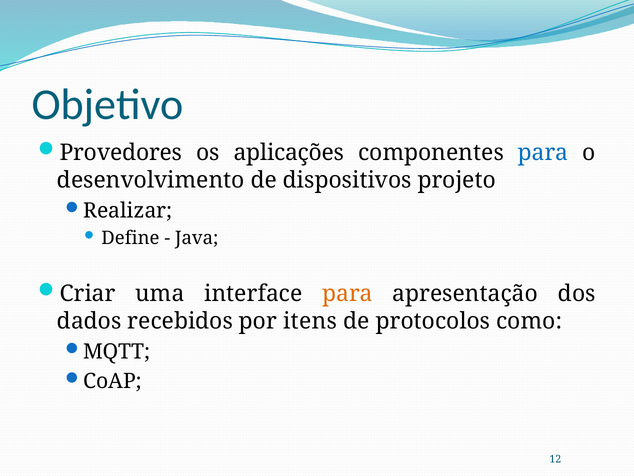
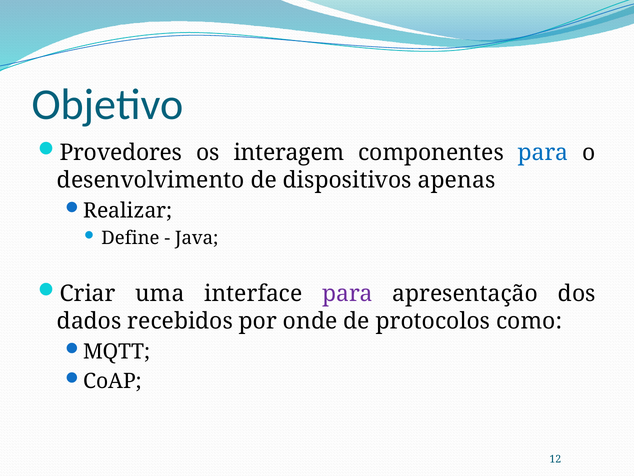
aplicações: aplicações -> interagem (289, 153)
projeto: projeto -> apenas (457, 180)
para colour: orange -> purple (347, 293)
itens: itens -> onde (310, 321)
